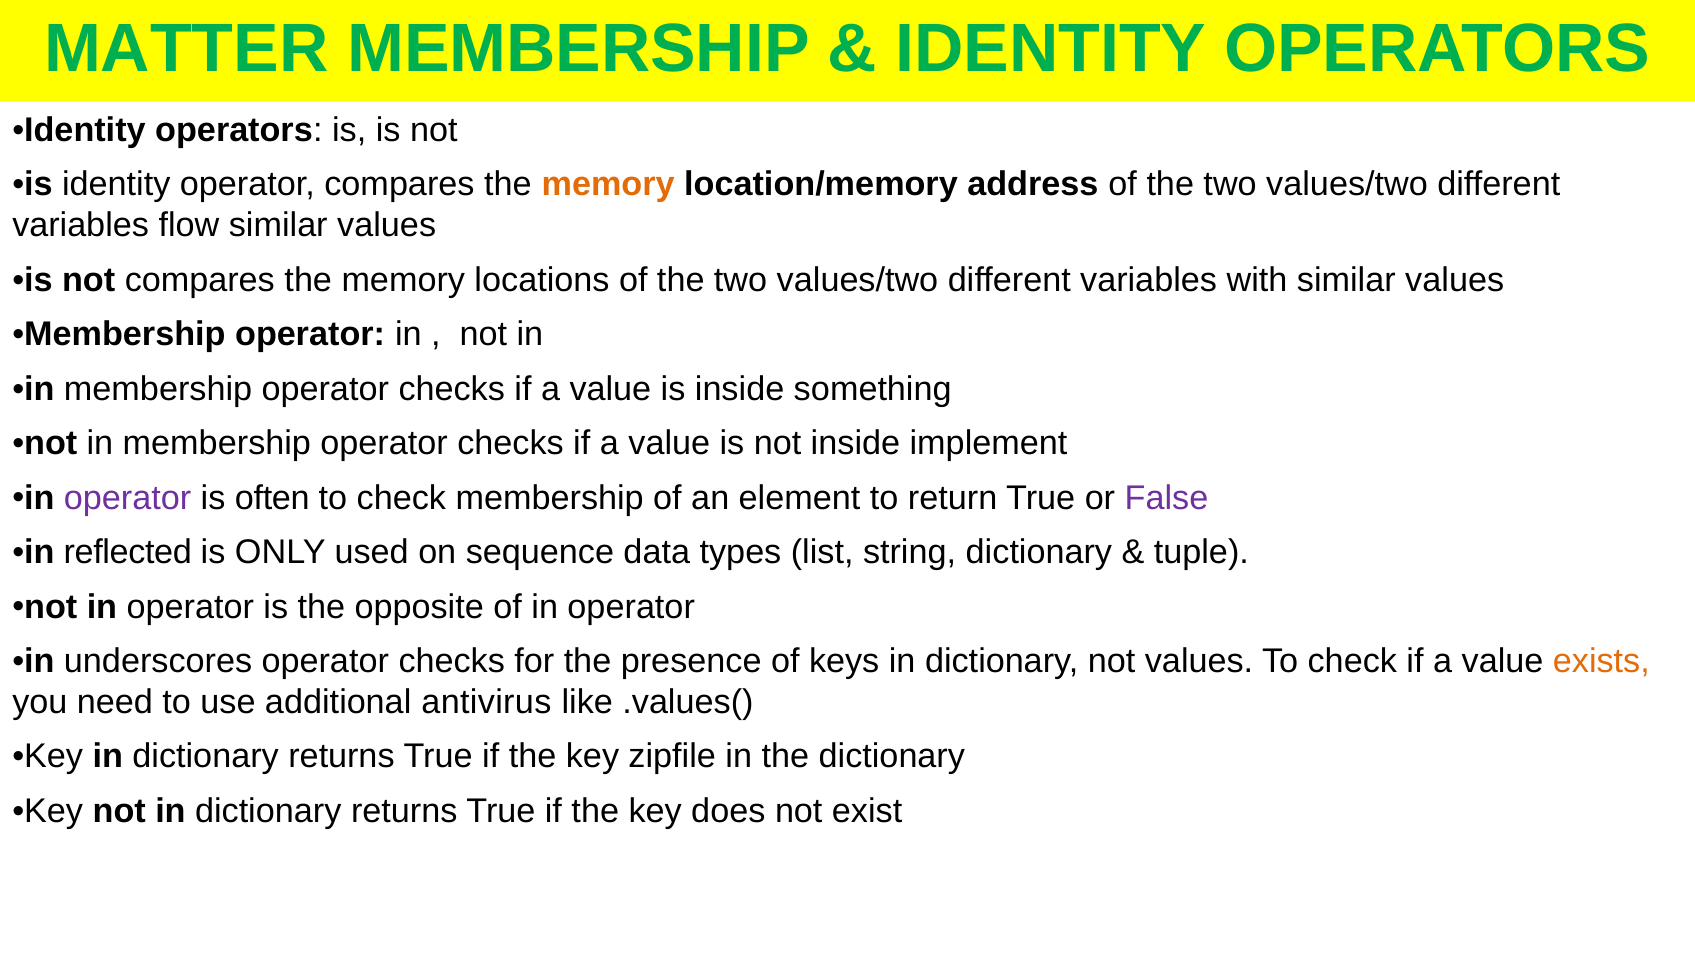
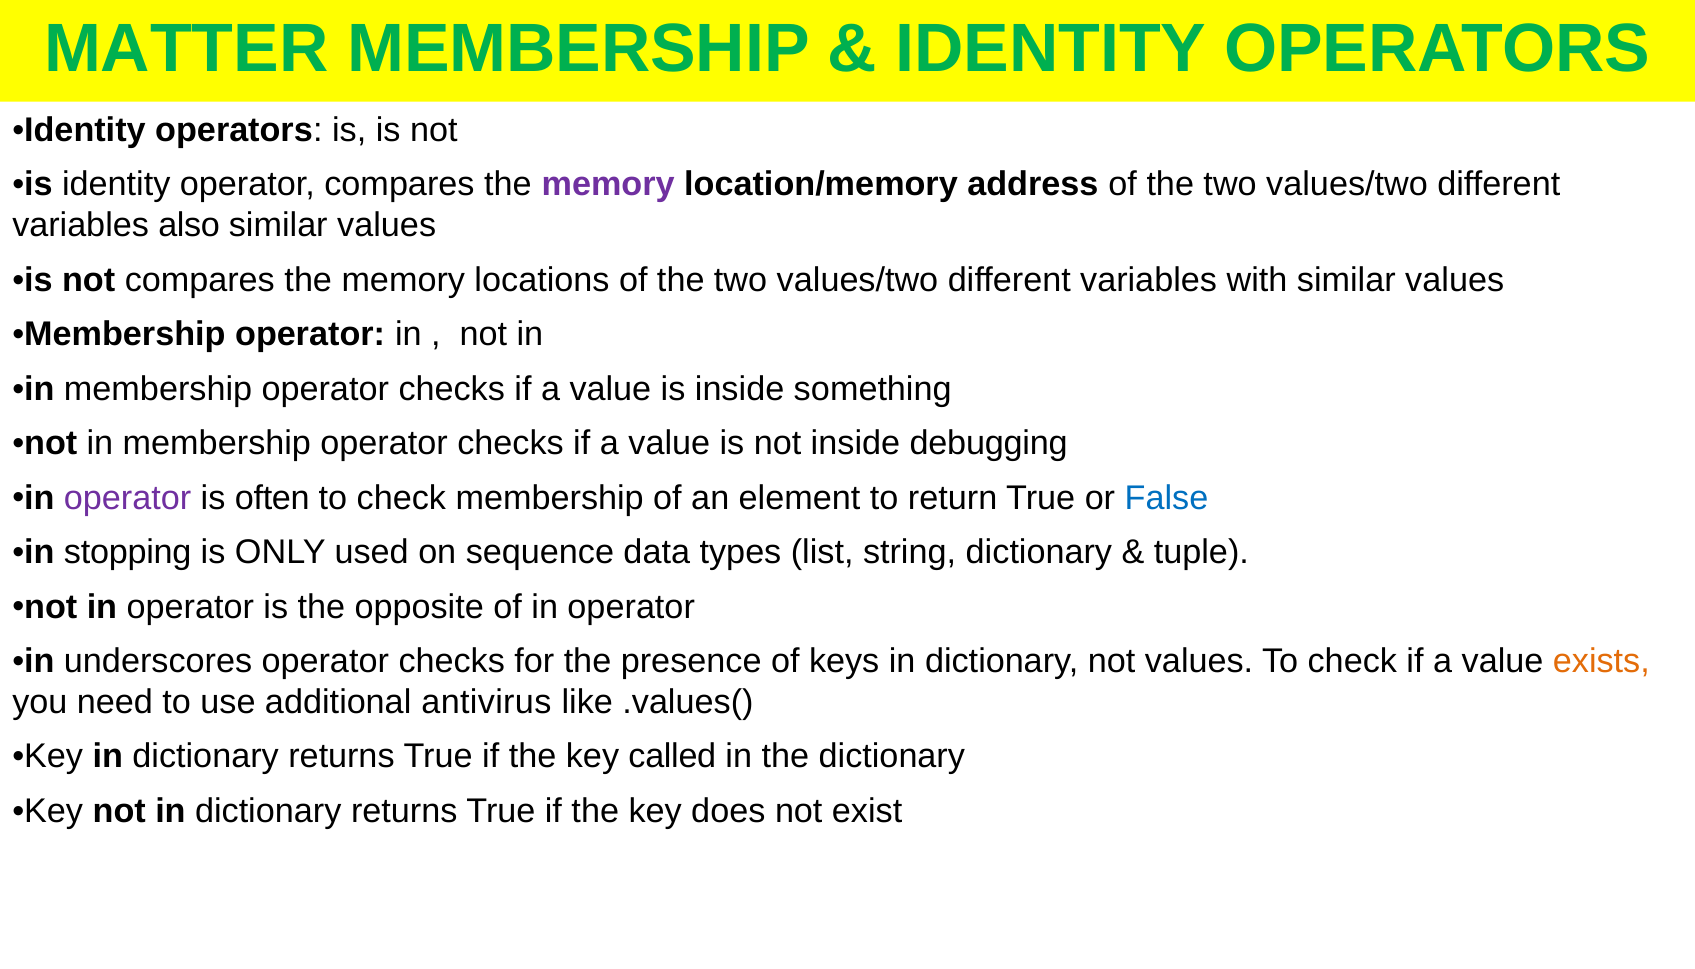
memory colour: orange -> purple (608, 185)
flow: flow -> also (189, 225)
implement: implement -> debugging (989, 443)
False colour: purple -> blue (1166, 498)
reflected: reflected -> stopping (128, 552)
zipfile: zipfile -> called (672, 756)
